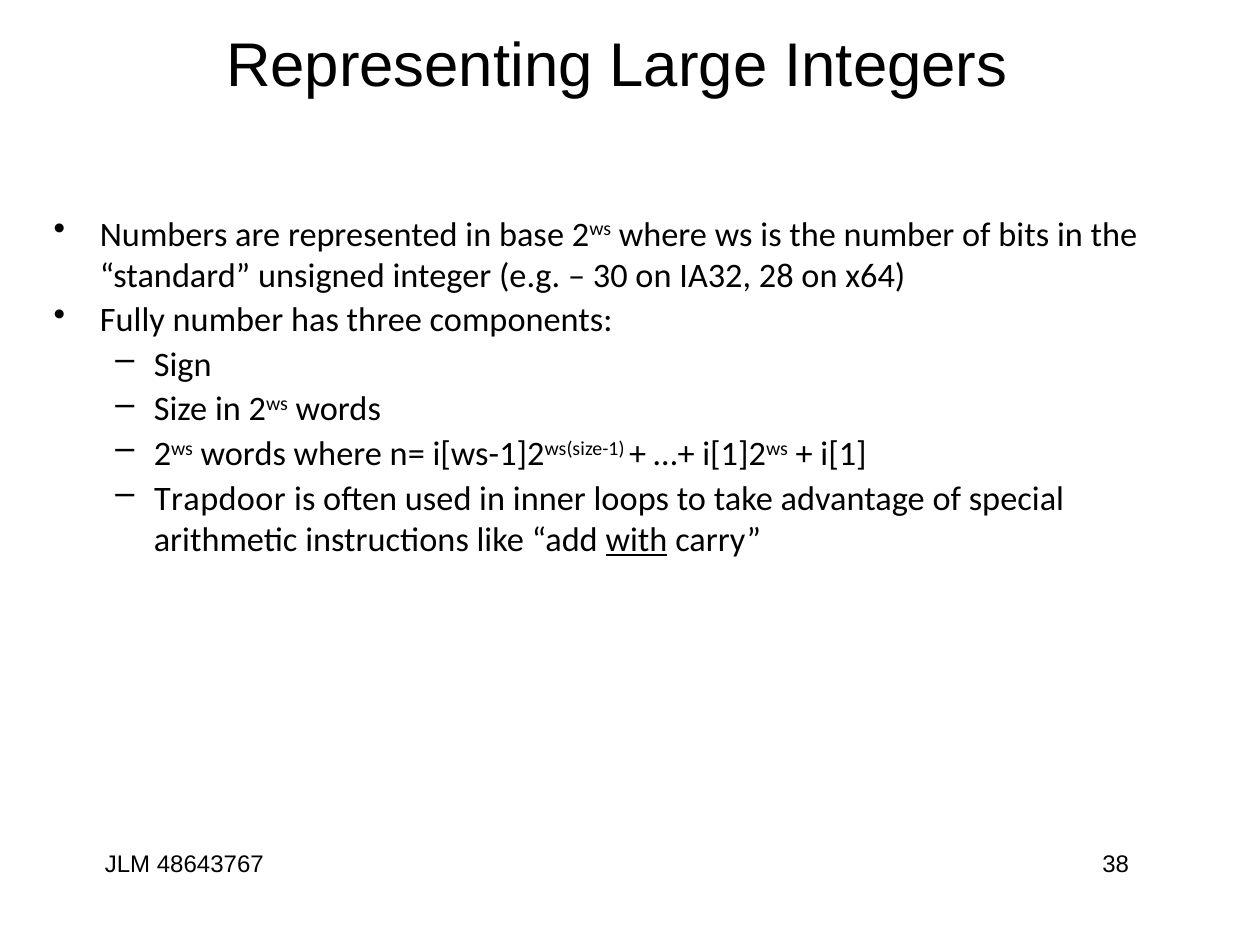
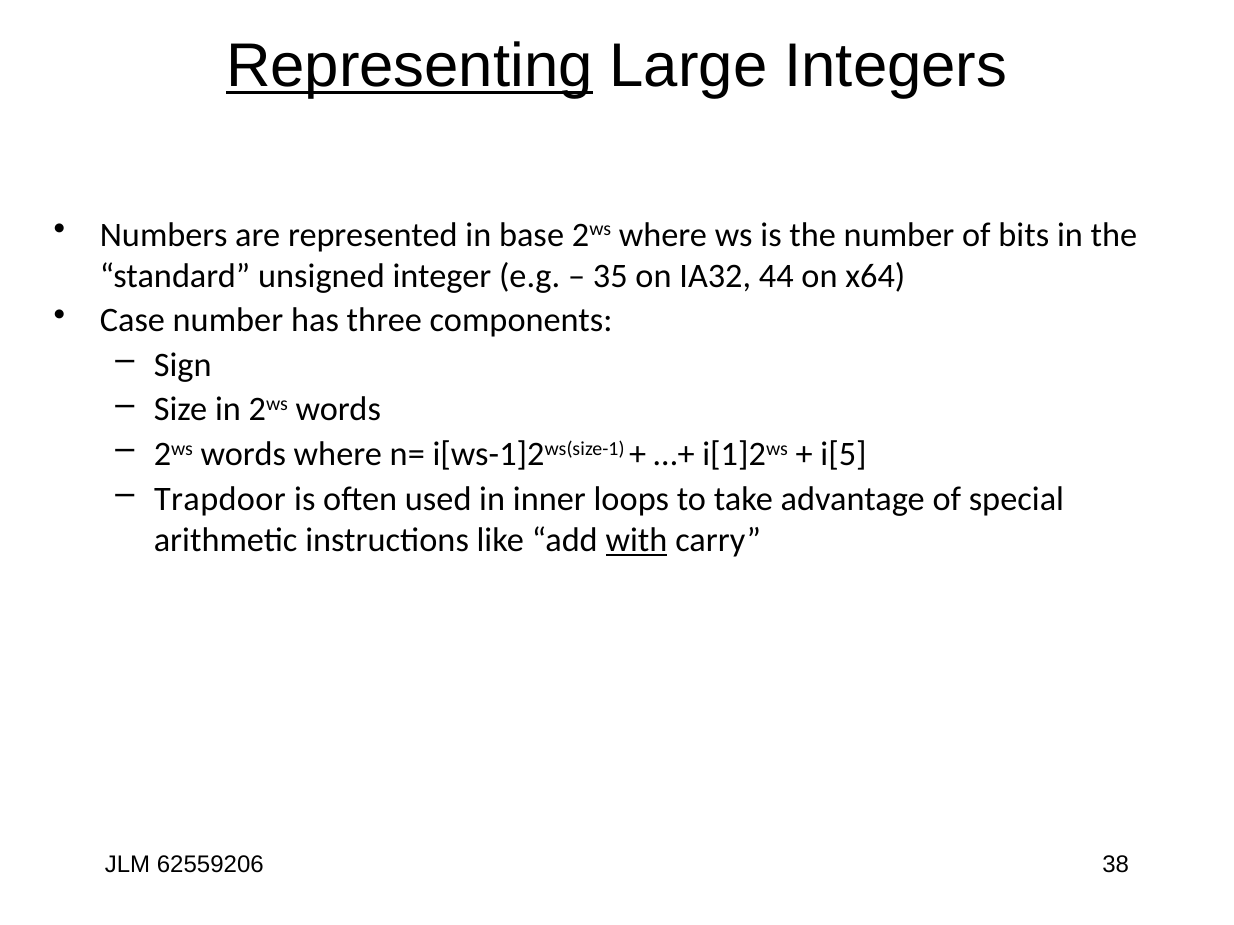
Representing underline: none -> present (409, 66)
30: 30 -> 35 (610, 276)
28: 28 -> 44 (776, 276)
Fully: Fully -> Case (132, 321)
i[1: i[1 -> i[5 (844, 454)
48643767: 48643767 -> 62559206 (210, 866)
